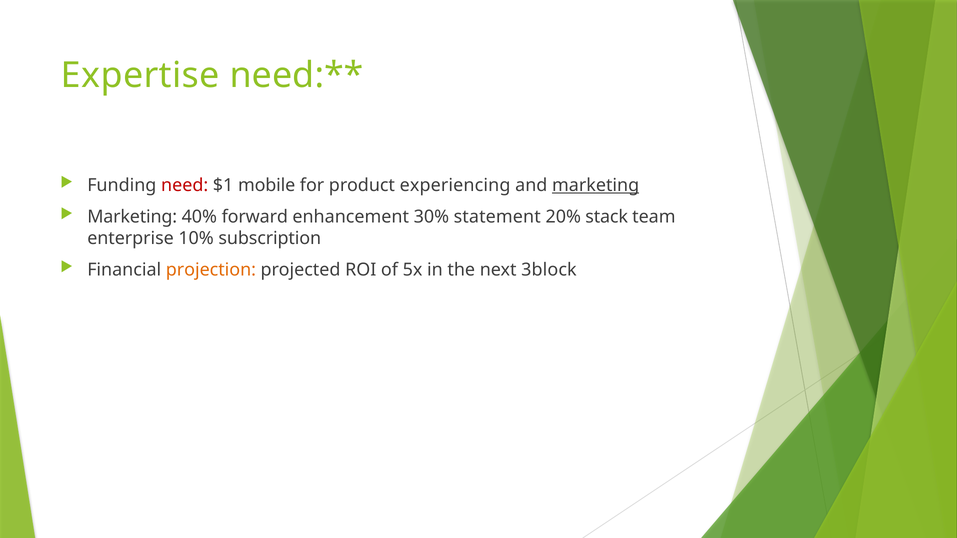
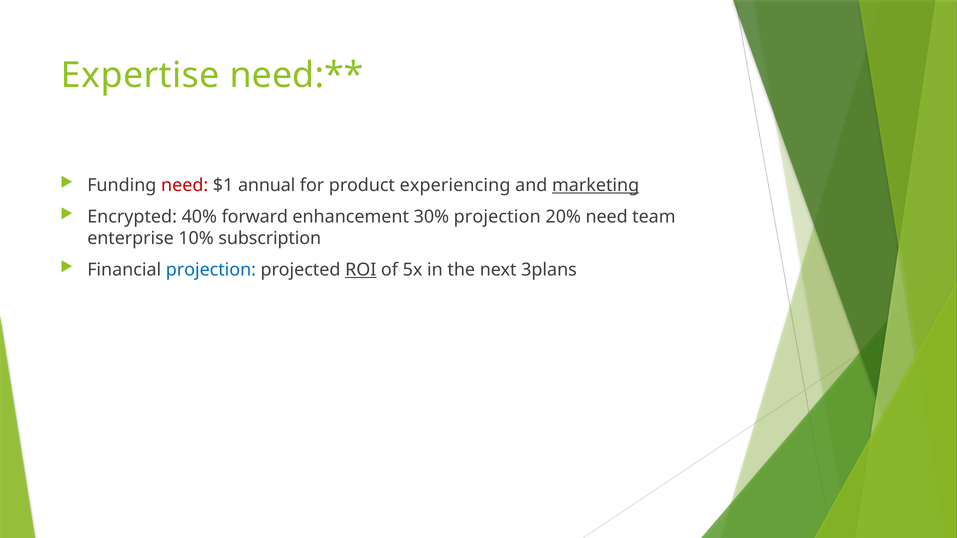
mobile: mobile -> annual (267, 185)
Marketing: Marketing -> Encrypted (132, 217)
30% statement: statement -> projection (497, 217)
20% stack: stack -> need (607, 217)
projection colour: orange -> blue (211, 270)
ROI underline: none -> present (361, 270)
3block: 3block -> 3plans (549, 270)
